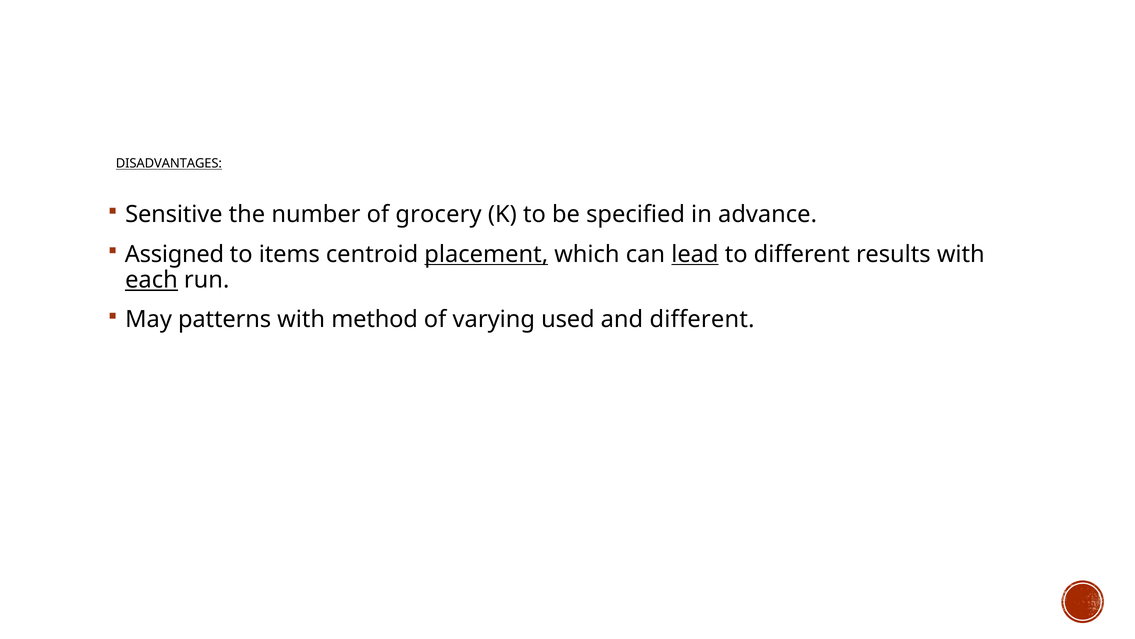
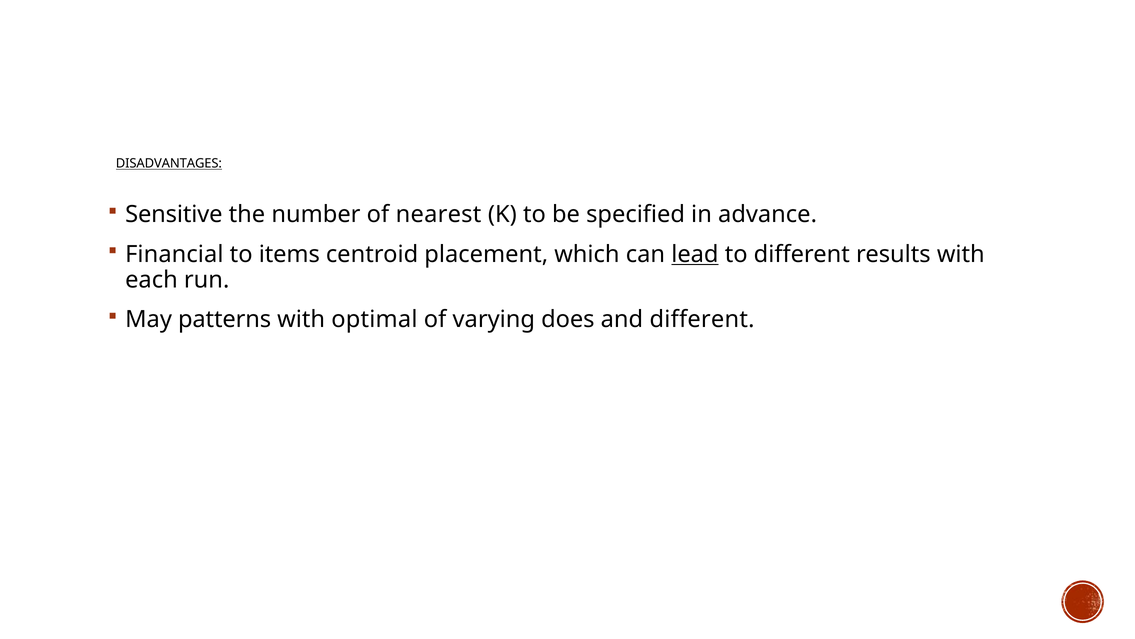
grocery: grocery -> nearest (439, 214)
Assigned: Assigned -> Financial (174, 254)
placement underline: present -> none (486, 254)
each underline: present -> none (151, 280)
method: method -> optimal (374, 319)
used: used -> does (568, 319)
